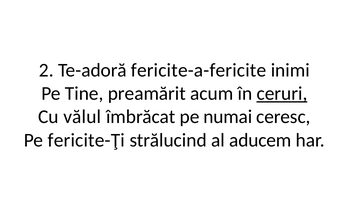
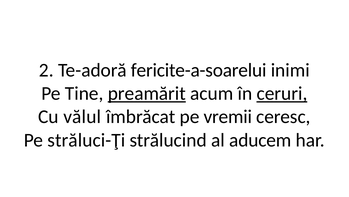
fericite-a-fericite: fericite-a-fericite -> fericite-a-soarelui (199, 70)
preamărit underline: none -> present (147, 93)
numai: numai -> vremii (228, 116)
fericite-Ţi: fericite-Ţi -> străluci-Ţi (86, 140)
